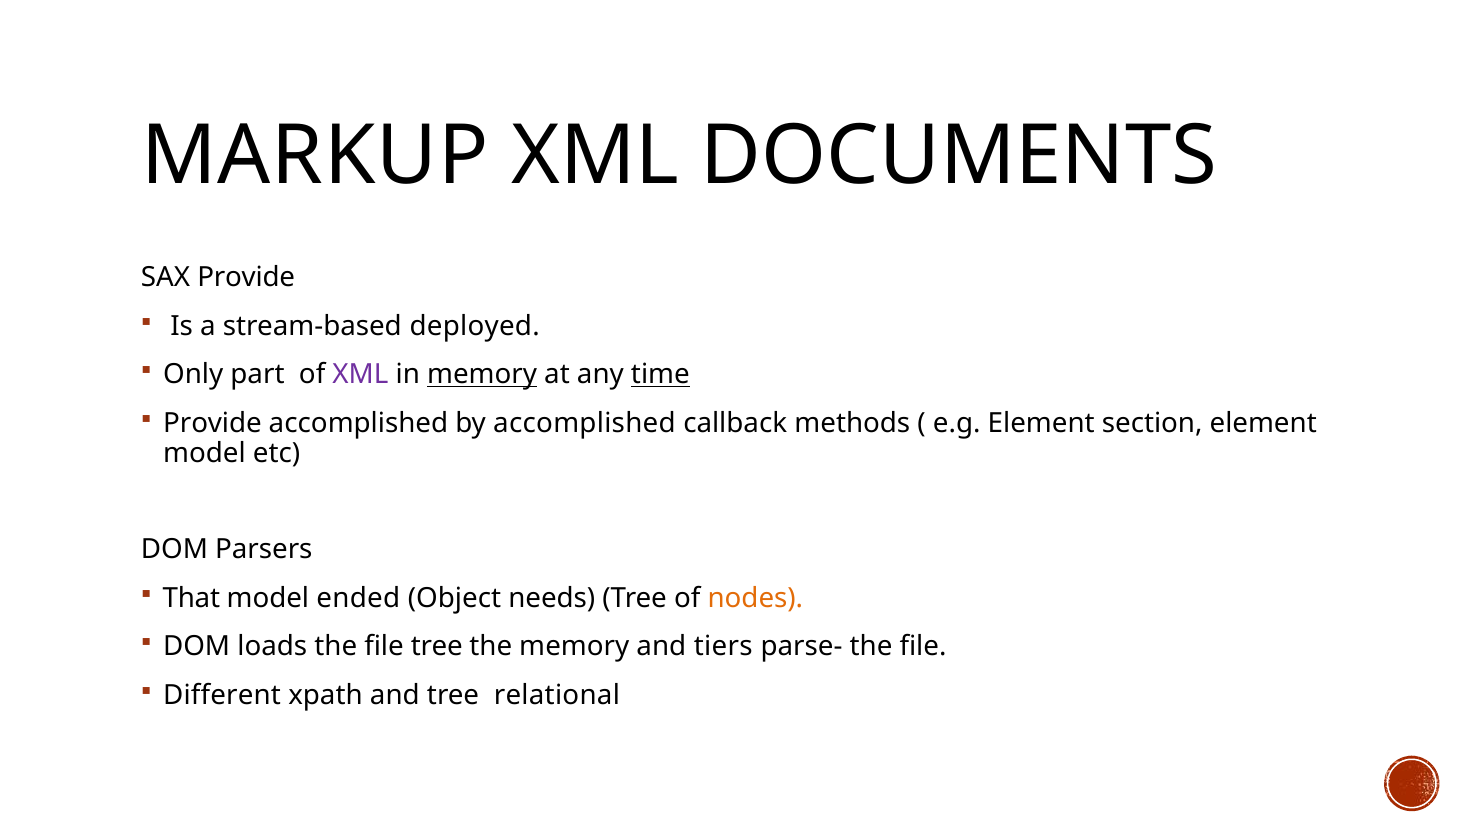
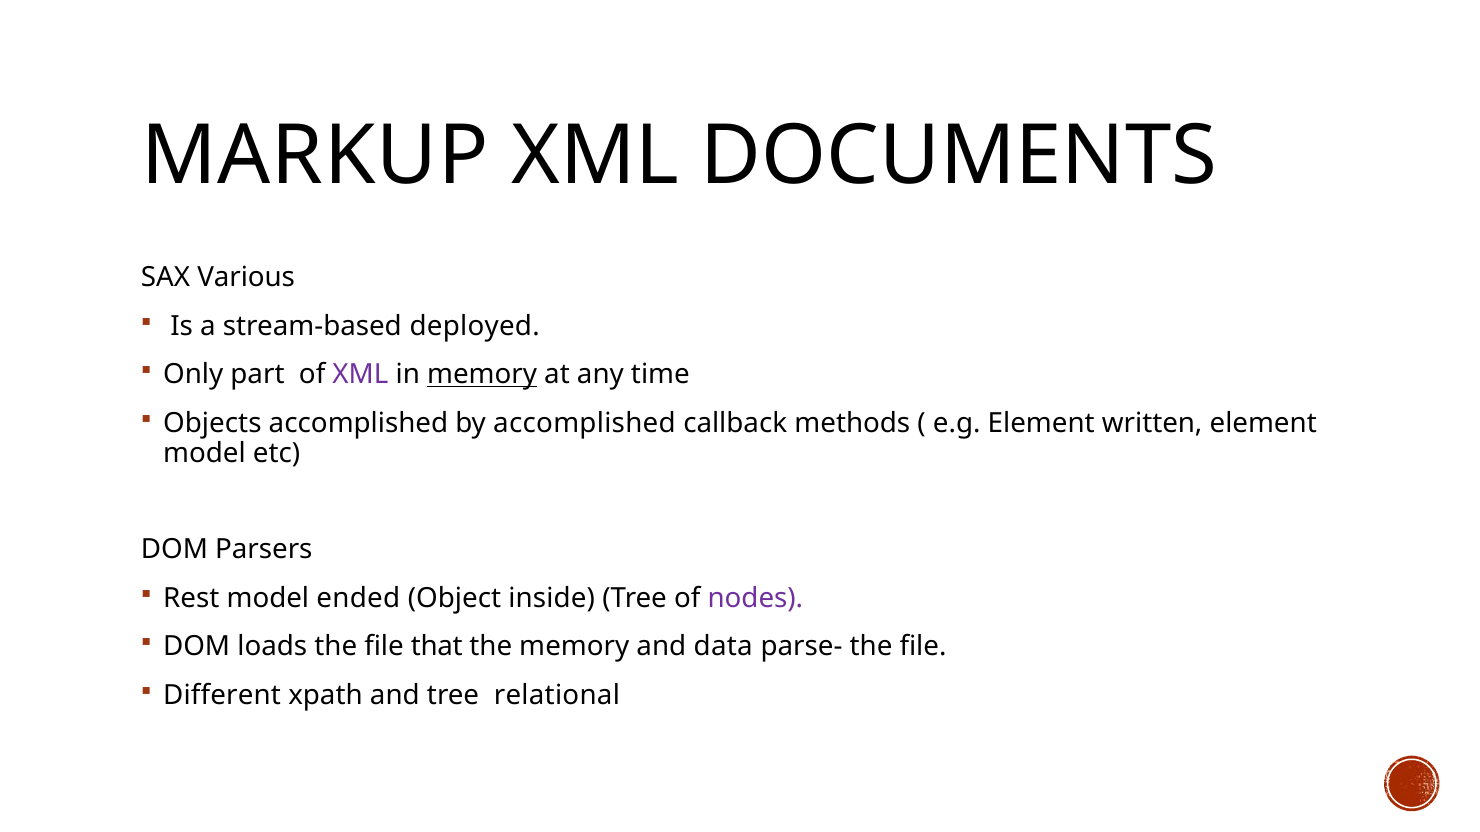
SAX Provide: Provide -> Various (246, 278)
time underline: present -> none (660, 375)
Provide: Provide -> Objects (212, 423)
section: section -> written (1152, 423)
That: That -> Rest (191, 599)
needs: needs -> inside (552, 599)
nodes colour: orange -> purple (755, 599)
file tree: tree -> that (437, 647)
tiers: tiers -> data (723, 647)
